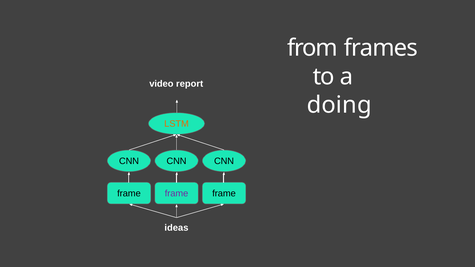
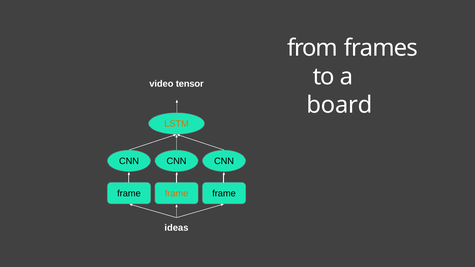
report: report -> tensor (190, 84)
doing: doing -> board (339, 105)
frame colour: purple -> orange (177, 194)
